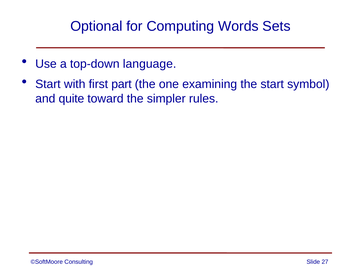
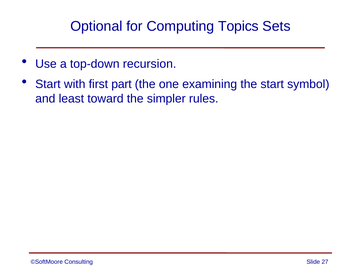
Words: Words -> Topics (238, 26)
language: language -> recursion (150, 64)
quite: quite -> least (71, 99)
